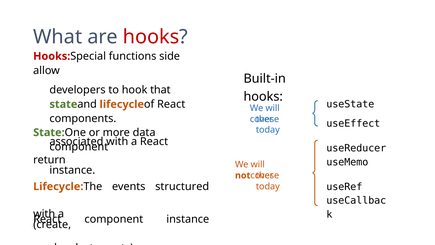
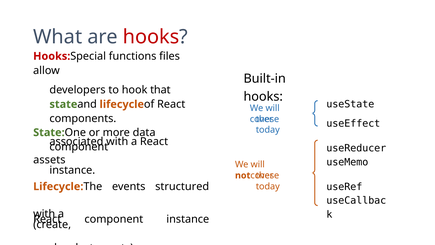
side: side -> files (170, 56)
return: return -> assets (49, 160)
